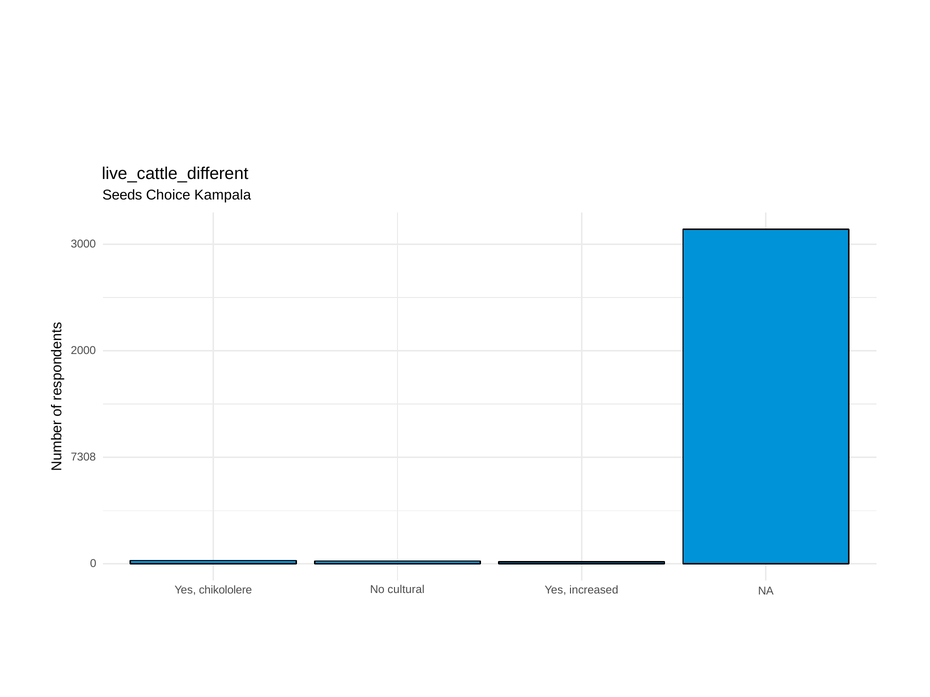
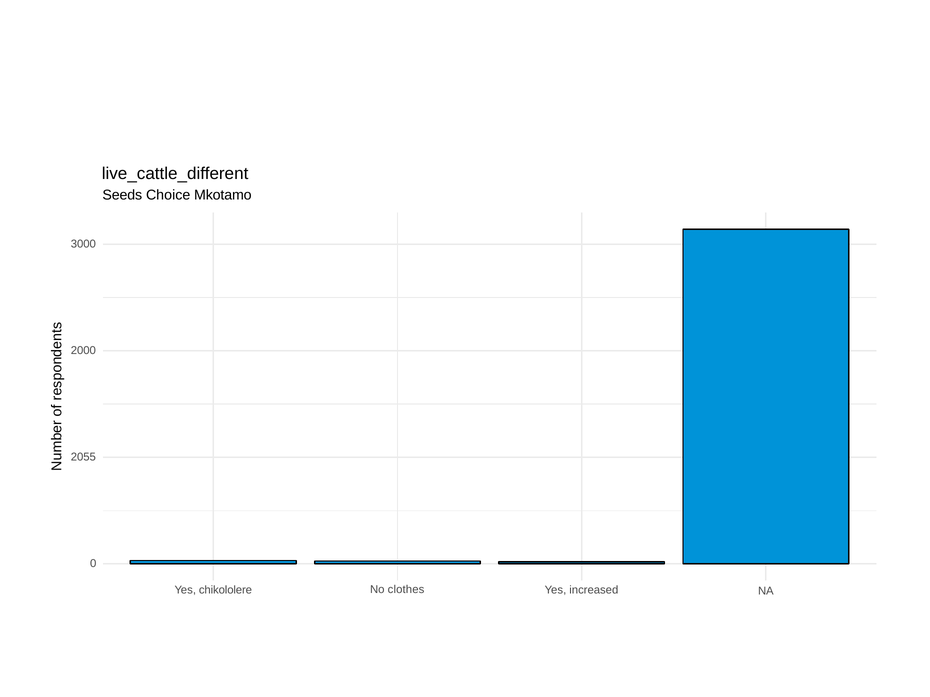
Kampala: Kampala -> Mkotamo (223, 195)
7308: 7308 -> 2055 (83, 457)
cultural: cultural -> clothes (406, 590)
